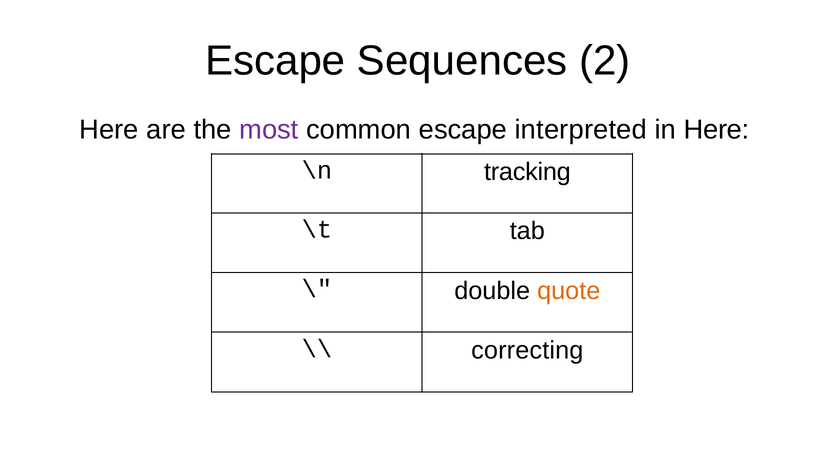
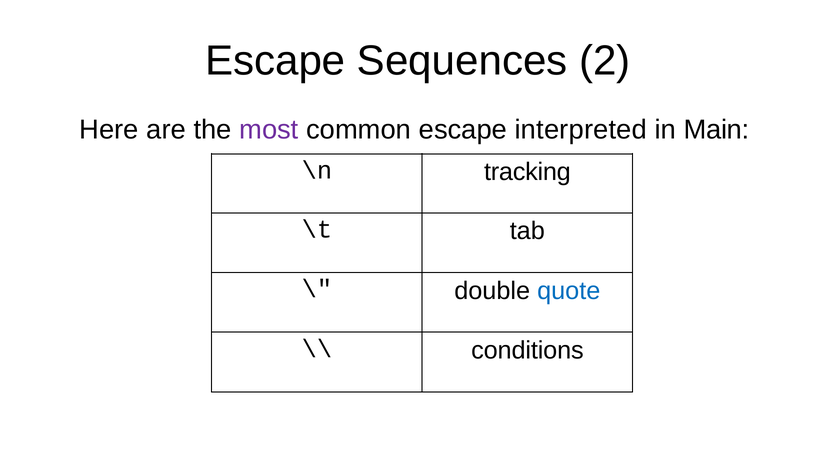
in Here: Here -> Main (717, 130)
quote colour: orange -> blue (569, 291)
correcting: correcting -> conditions (527, 351)
